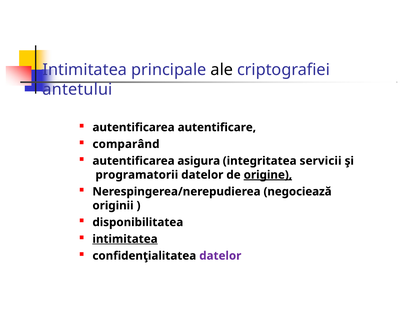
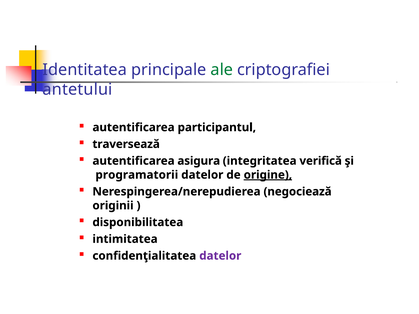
Intimitatea: Intimitatea -> Identitatea (85, 70)
ale colour: black -> green (222, 70)
autentificare: autentificare -> participantul (217, 127)
comparând: comparând -> traversează (126, 144)
servicii: servicii -> verifică (321, 161)
intimitatea underline: present -> none (125, 239)
